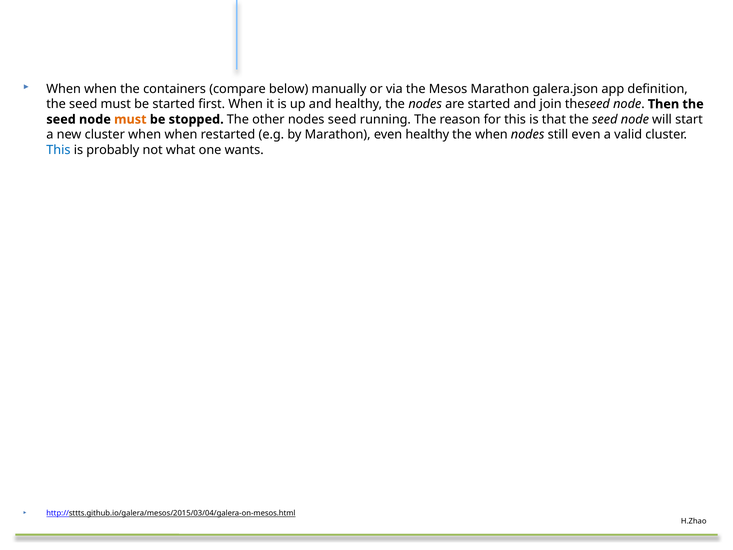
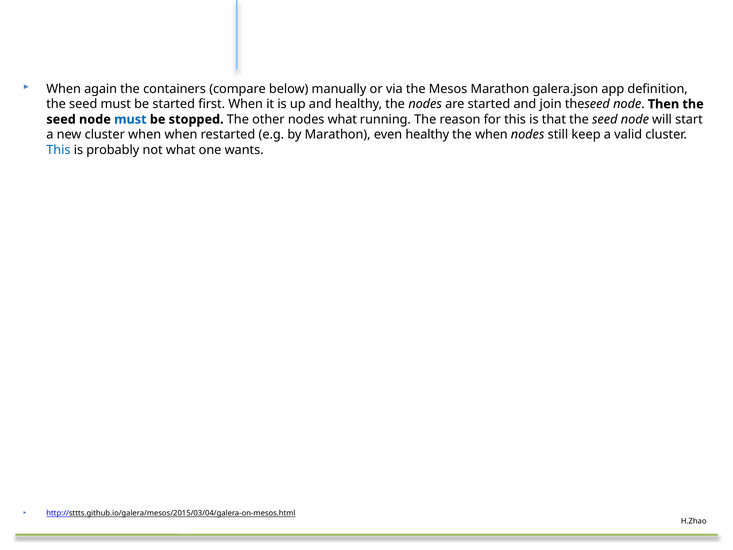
when: when -> again (101, 89)
must colour: orange -> blue (130, 119)
nodes seed: seed -> what (342, 119)
still even: even -> keep (586, 135)
